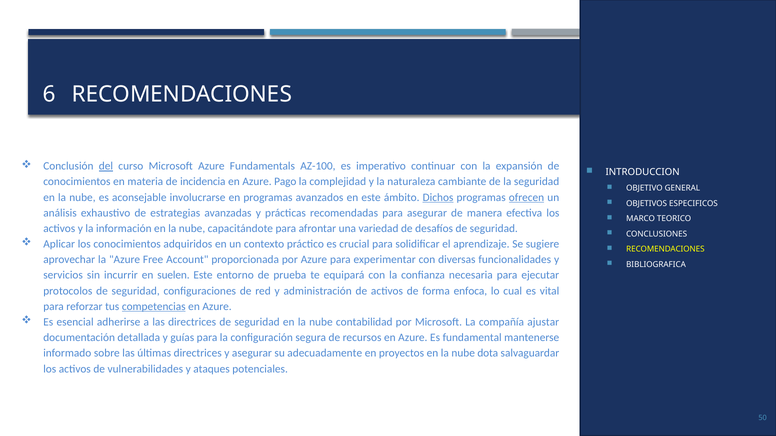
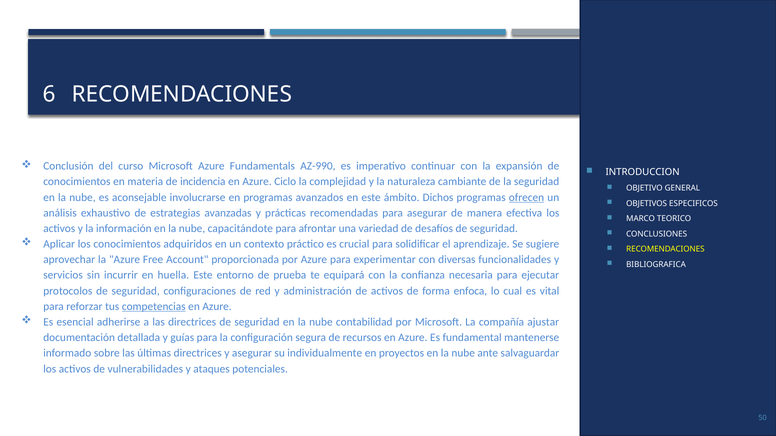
del underline: present -> none (106, 166)
AZ-100: AZ-100 -> AZ-990 (318, 166)
Pago: Pago -> Ciclo (285, 182)
Dichos underline: present -> none (438, 198)
suelen: suelen -> huella (173, 276)
adecuadamente: adecuadamente -> individualmente (325, 354)
dota: dota -> ante (488, 354)
